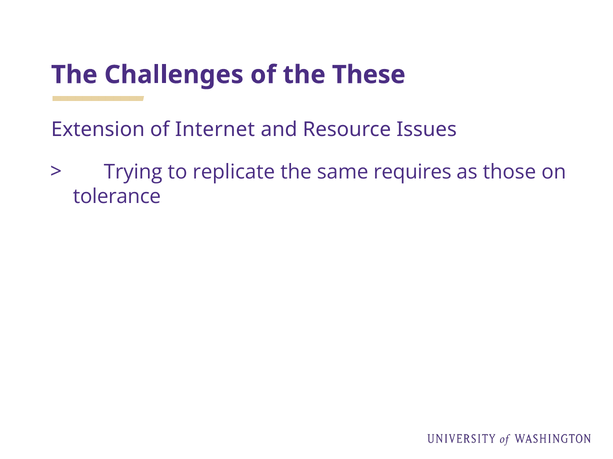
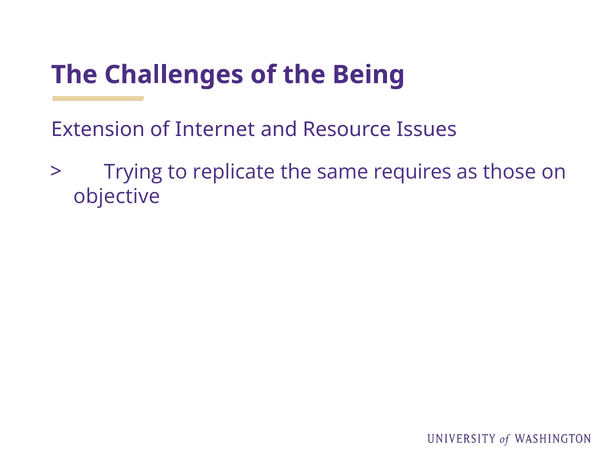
These: These -> Being (369, 75)
tolerance: tolerance -> objective (117, 197)
